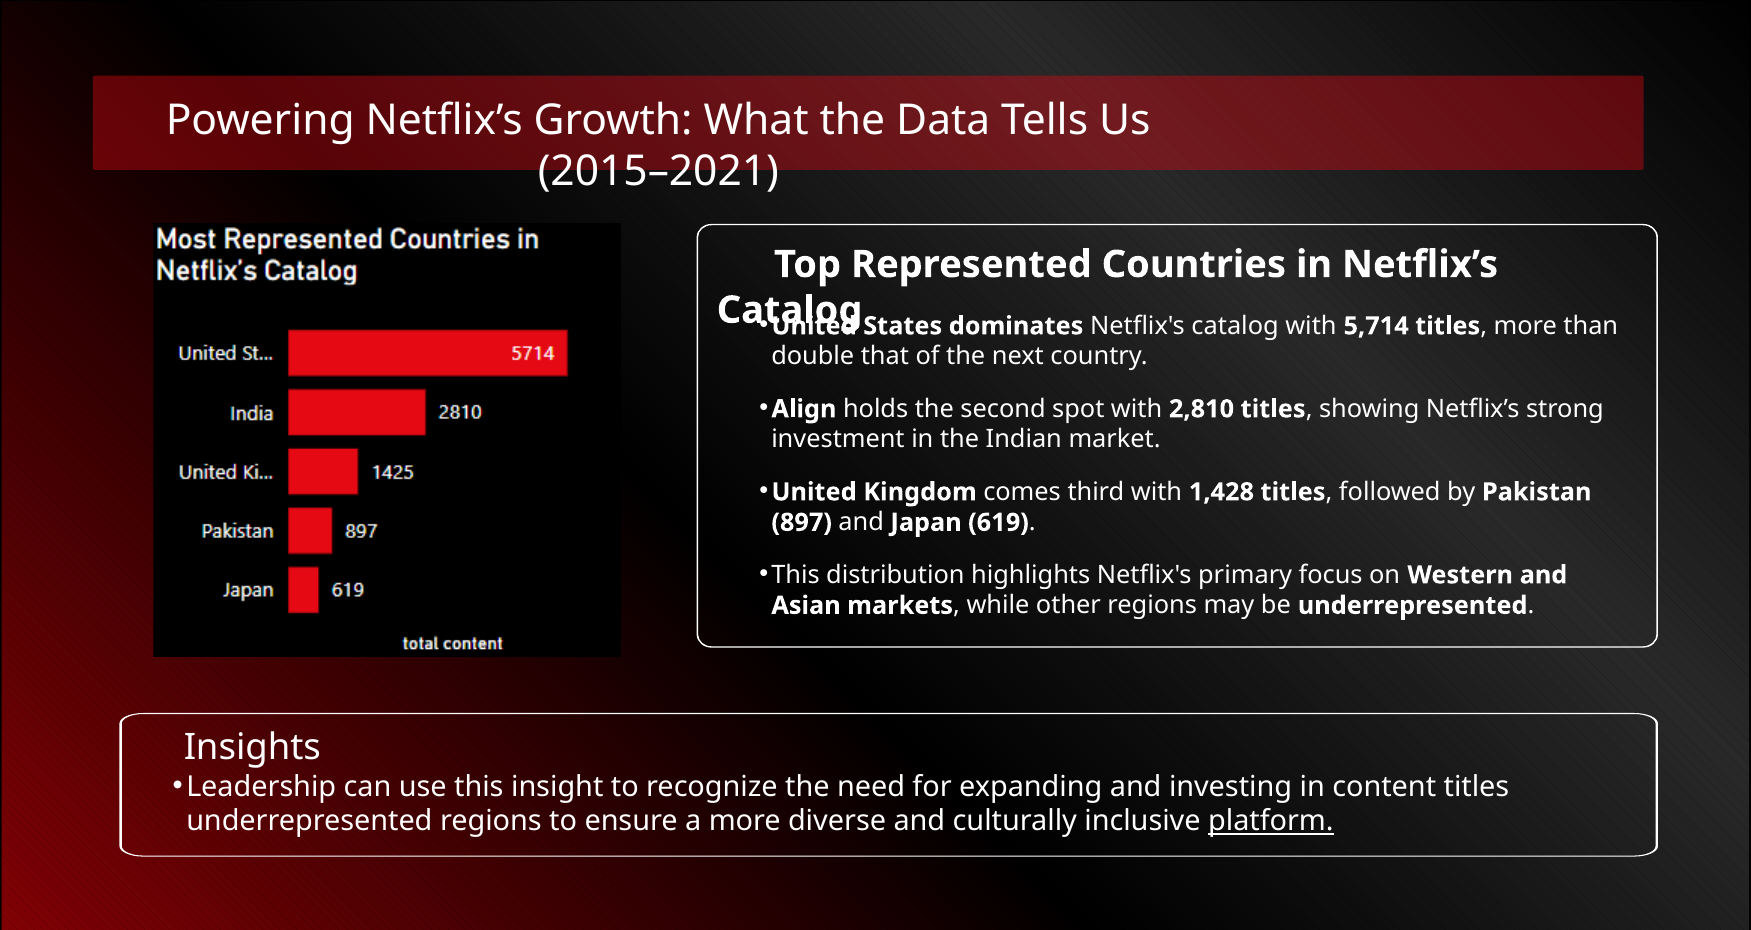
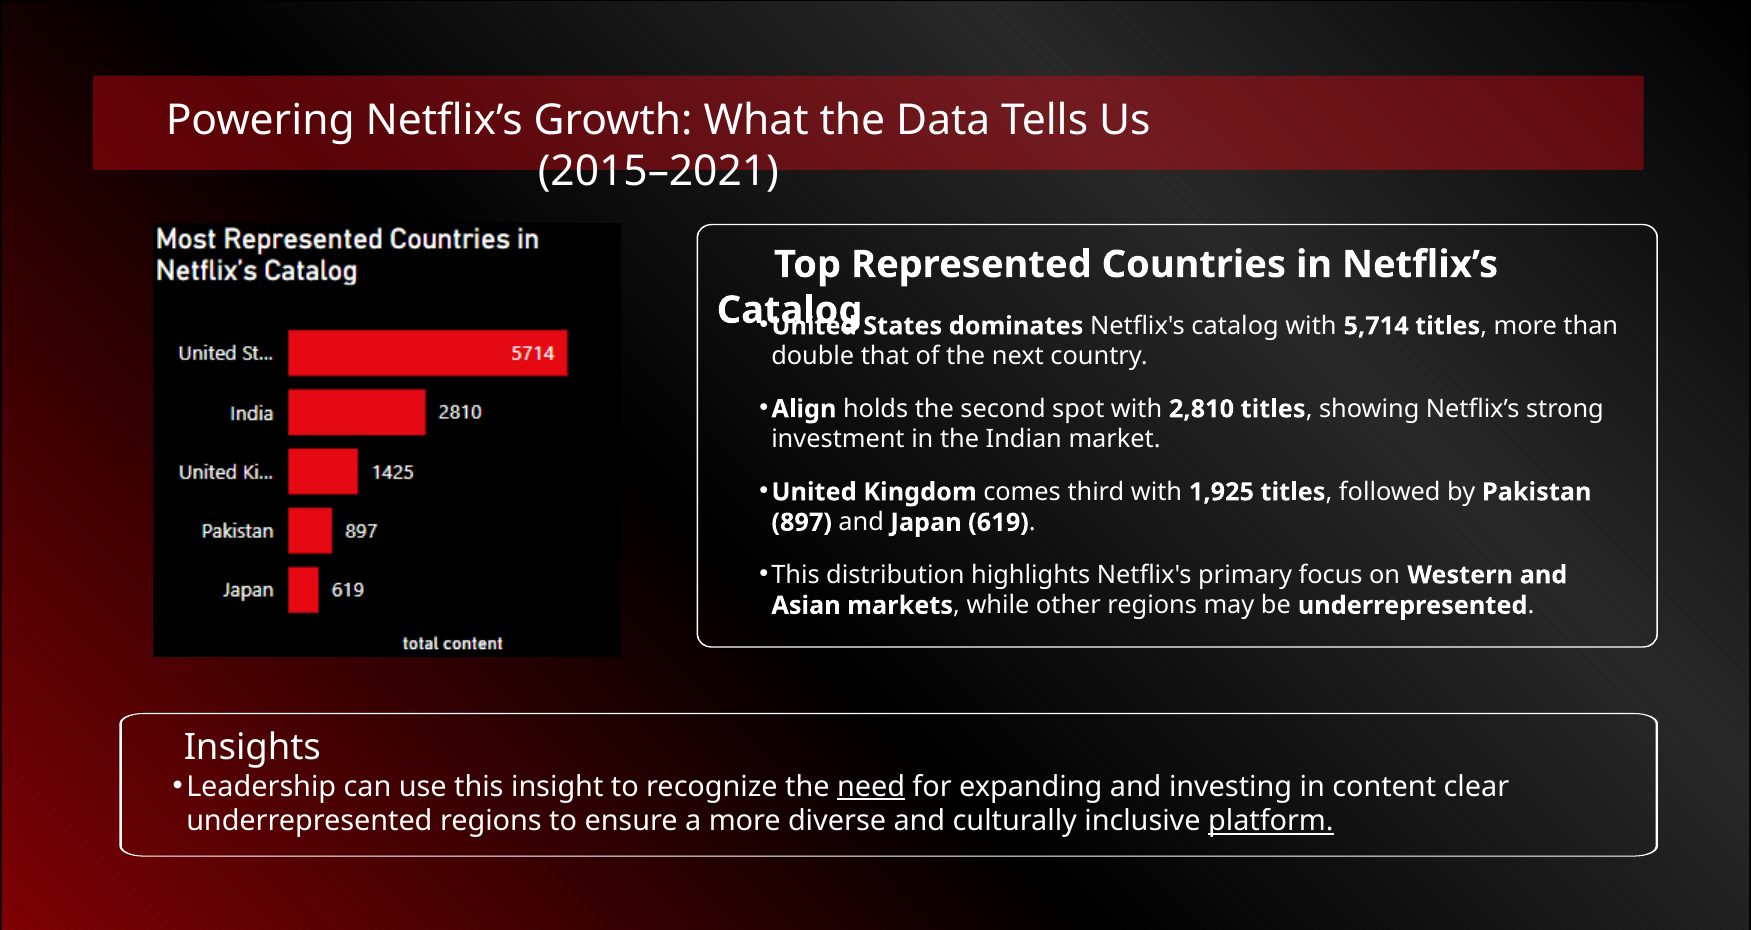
1,428: 1,428 -> 1,925 (1221, 492)
need underline: none -> present (871, 787)
content titles: titles -> clear (1476, 787)
